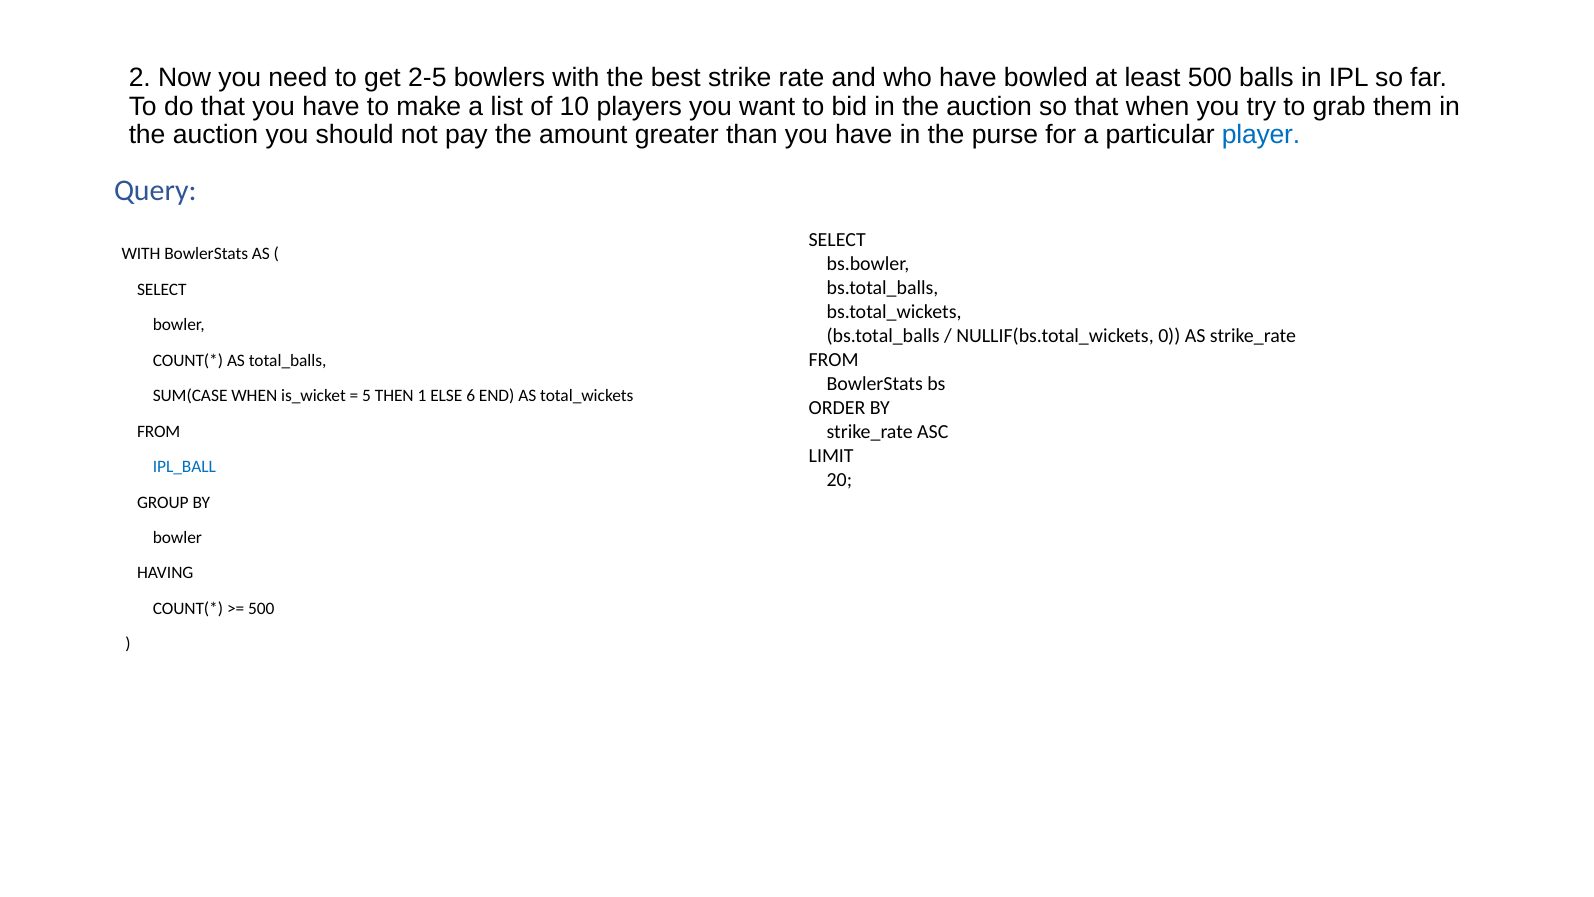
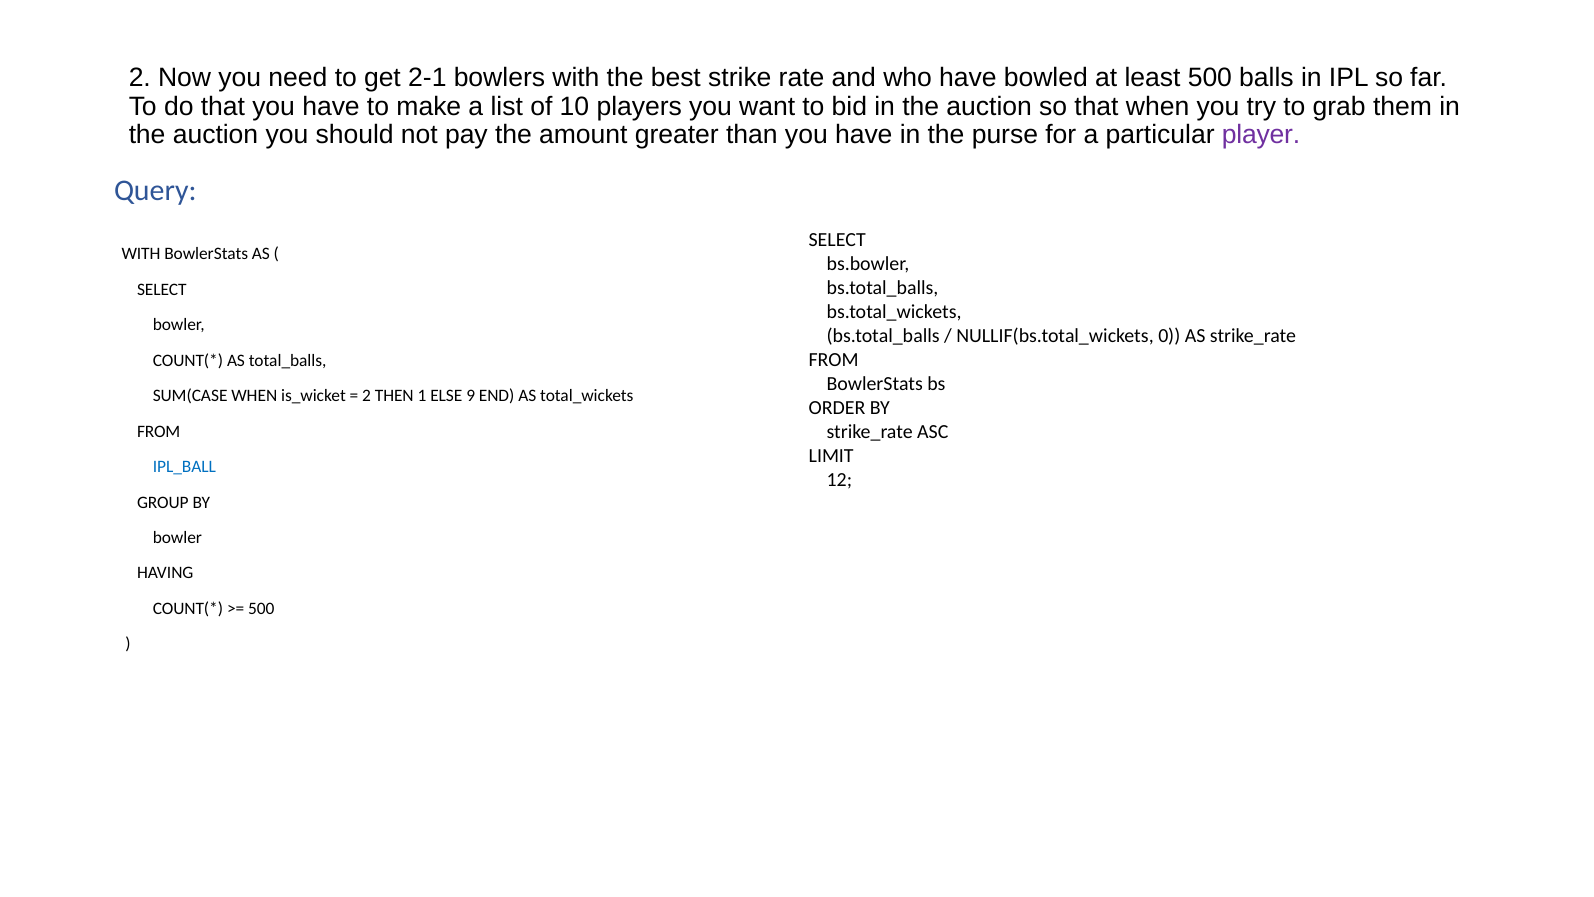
2-5: 2-5 -> 2-1 (427, 78)
player colour: blue -> purple (1261, 135)
5: 5 -> 2 (366, 396)
6: 6 -> 9 (471, 396)
20: 20 -> 12 (839, 479)
